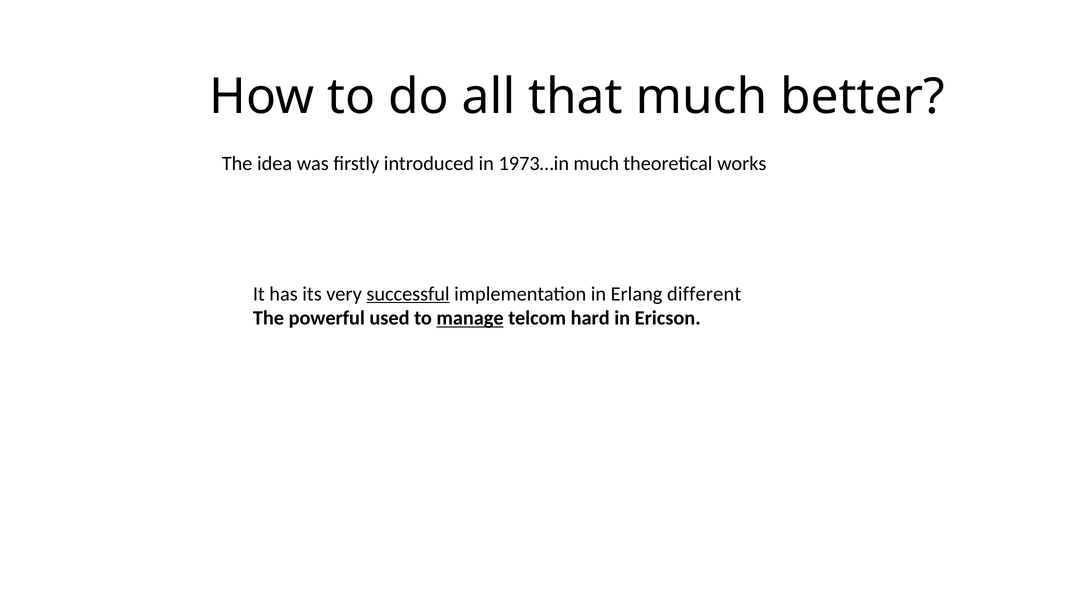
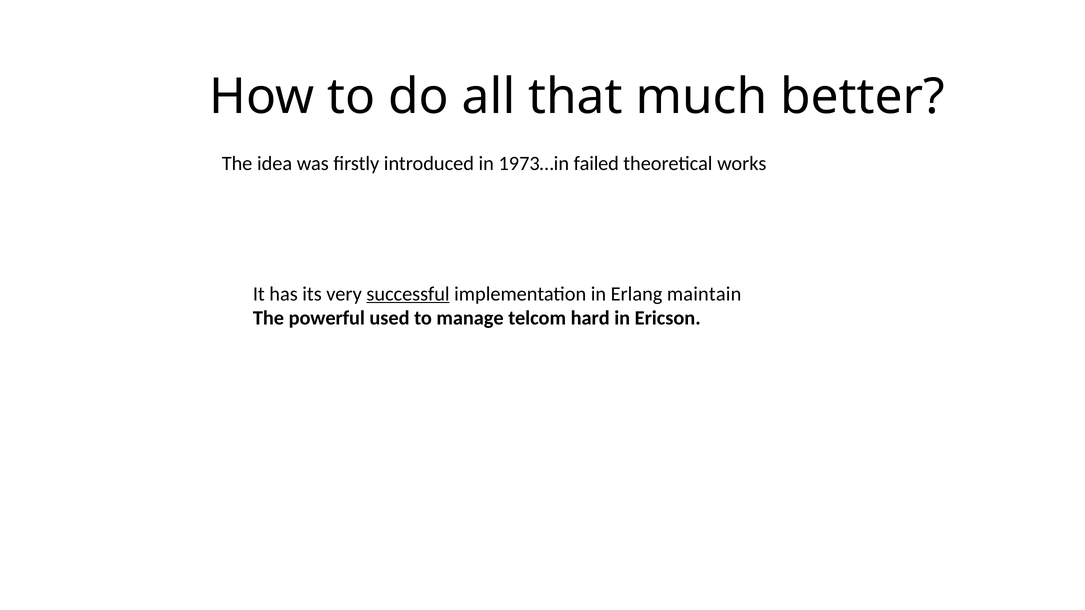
1973…in much: much -> failed (596, 164)
different: different -> maintain (704, 294)
manage underline: present -> none (470, 318)
